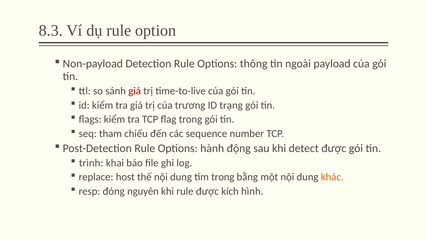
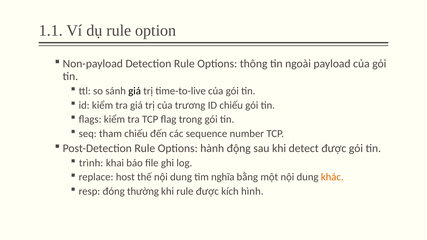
8.3: 8.3 -> 1.1 (51, 31)
giá colour: red -> black (135, 91)
ID trạng: trạng -> chiếu (231, 105)
tìm trong: trong -> nghĩa (223, 177)
nguyên: nguyên -> thường (143, 191)
